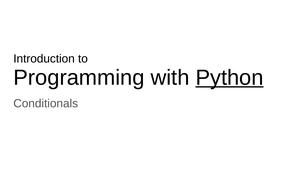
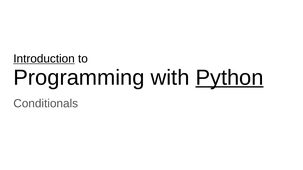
Introduction underline: none -> present (44, 59)
